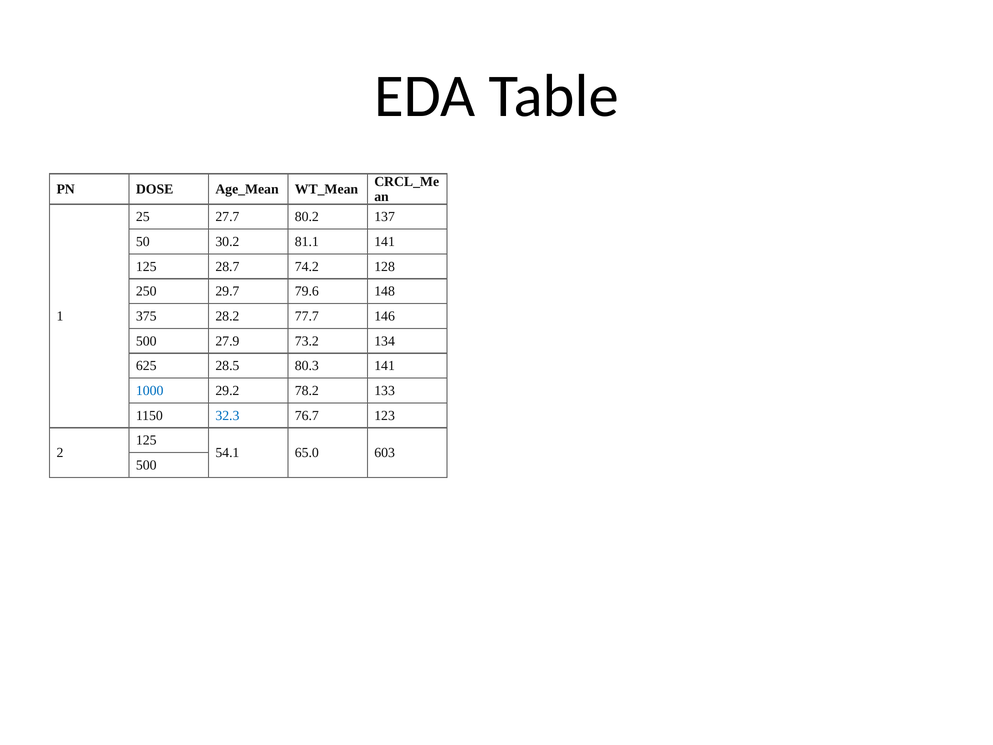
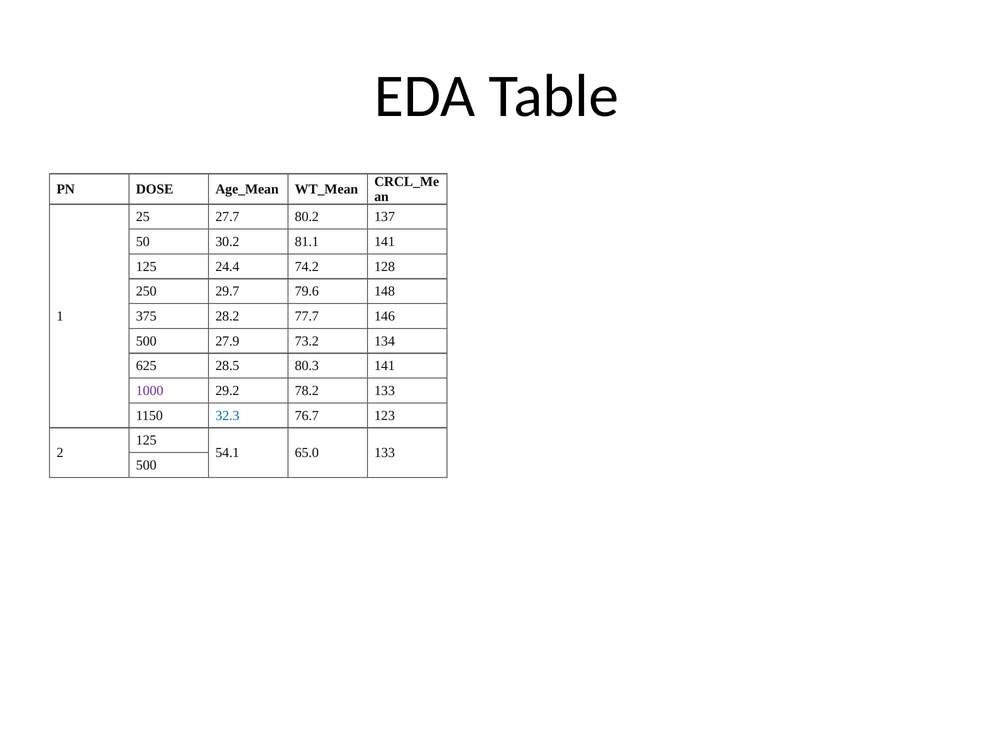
28.7: 28.7 -> 24.4 (227, 266)
1000 colour: blue -> purple (150, 390)
65.0 603: 603 -> 133 (385, 453)
